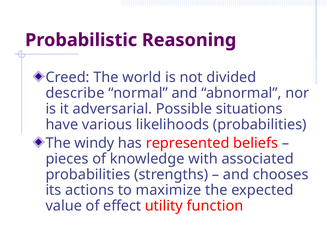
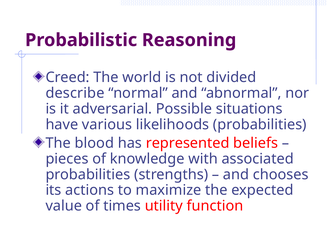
windy: windy -> blood (94, 143)
effect: effect -> times (122, 206)
